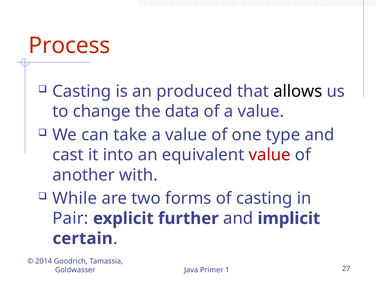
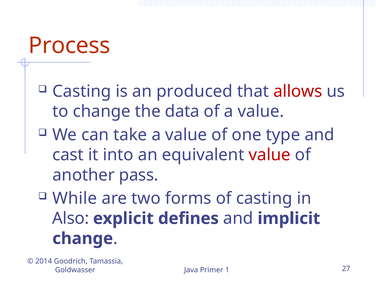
allows colour: black -> red (298, 91)
with: with -> pass (139, 175)
Pair: Pair -> Also (71, 218)
further: further -> defines (188, 218)
certain: certain -> change (83, 239)
